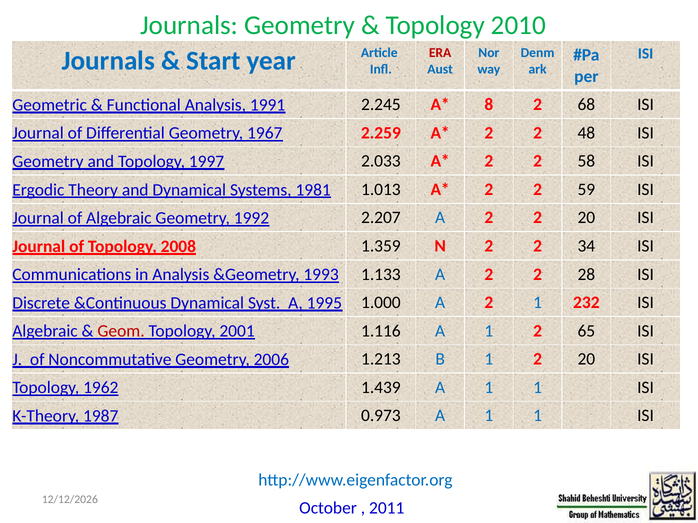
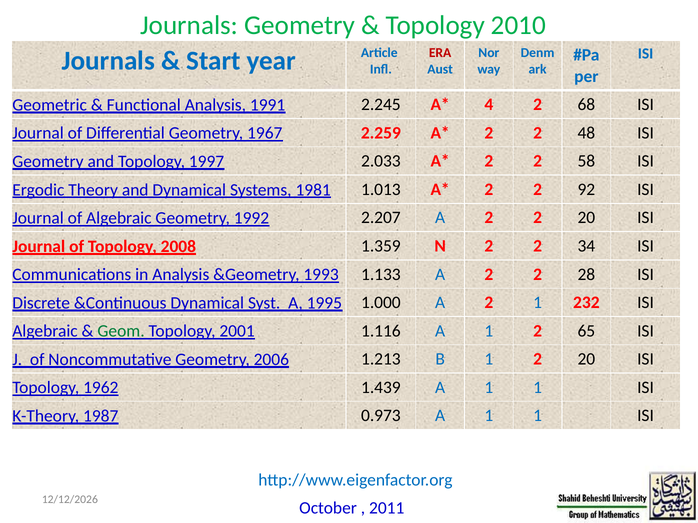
8: 8 -> 4 (489, 105)
59: 59 -> 92 (586, 190)
Geom colour: red -> green (121, 331)
